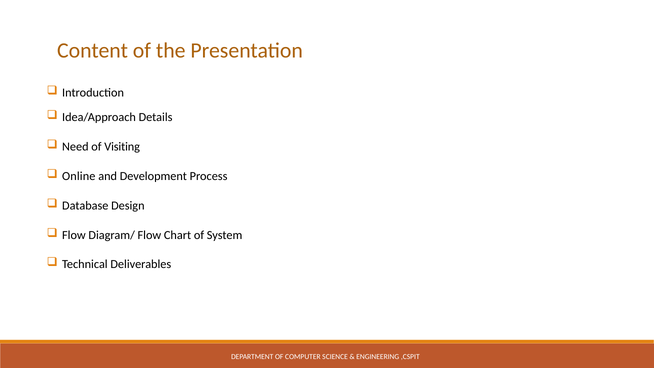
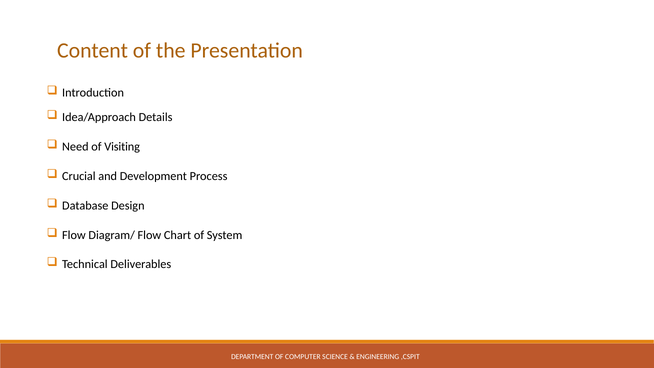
Online: Online -> Crucial (79, 176)
